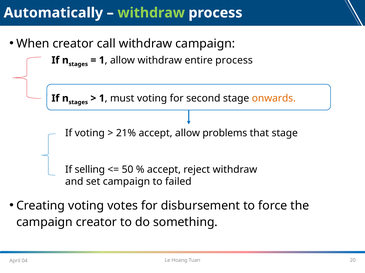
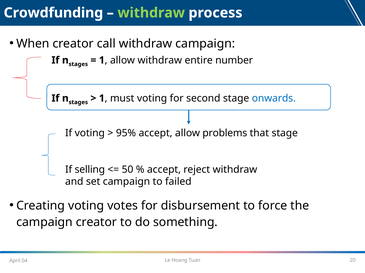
Automatically: Automatically -> Crowdfunding (53, 13)
entire process: process -> number (234, 60)
onwards colour: orange -> blue (274, 99)
21%: 21% -> 95% (126, 133)
